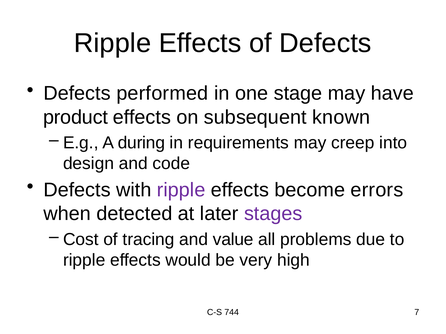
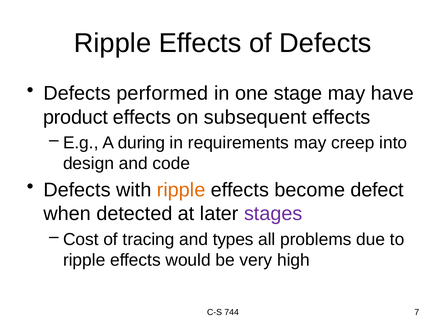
subsequent known: known -> effects (341, 117)
ripple colour: purple -> orange (181, 190)
errors: errors -> defect (377, 190)
value: value -> types (233, 240)
